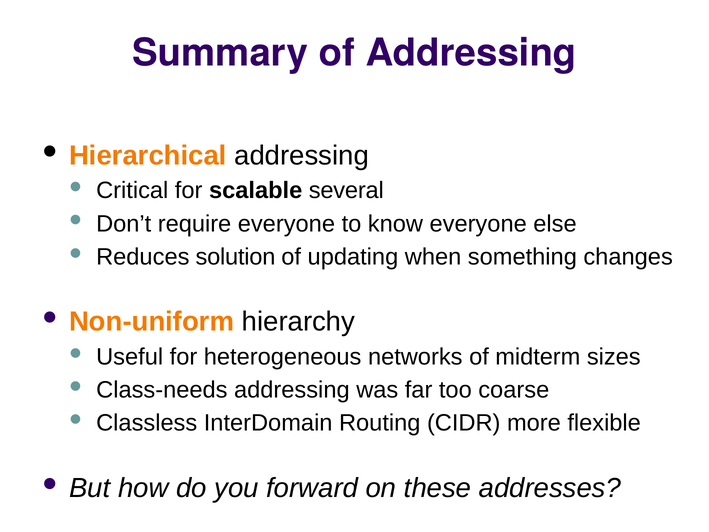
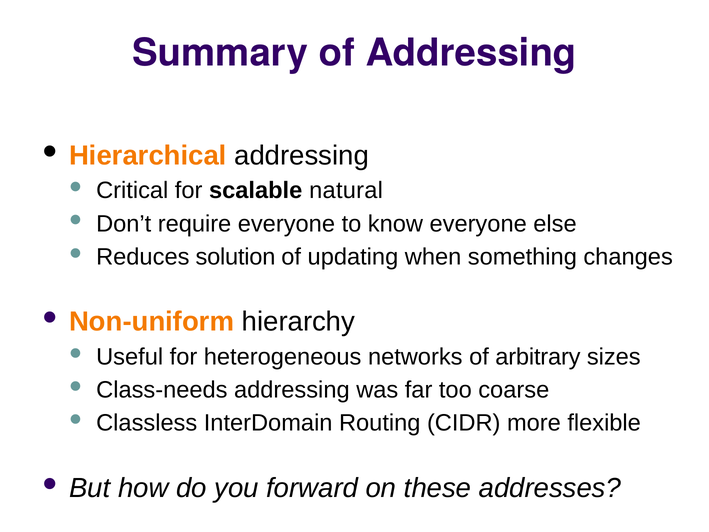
several: several -> natural (346, 191)
midterm: midterm -> arbitrary (538, 357)
